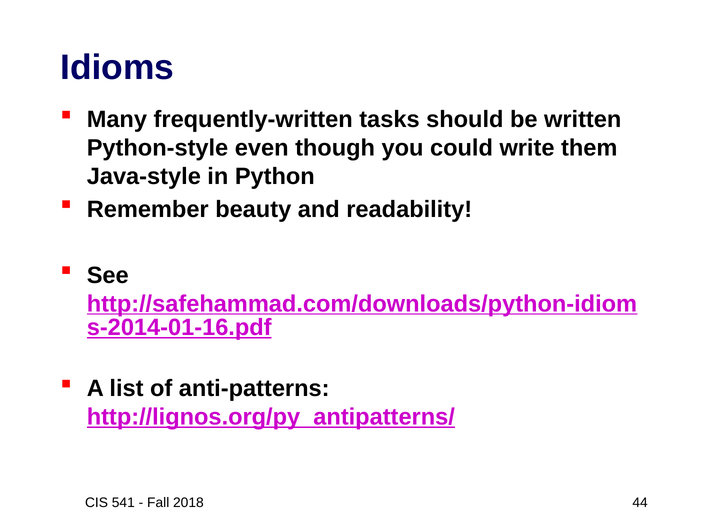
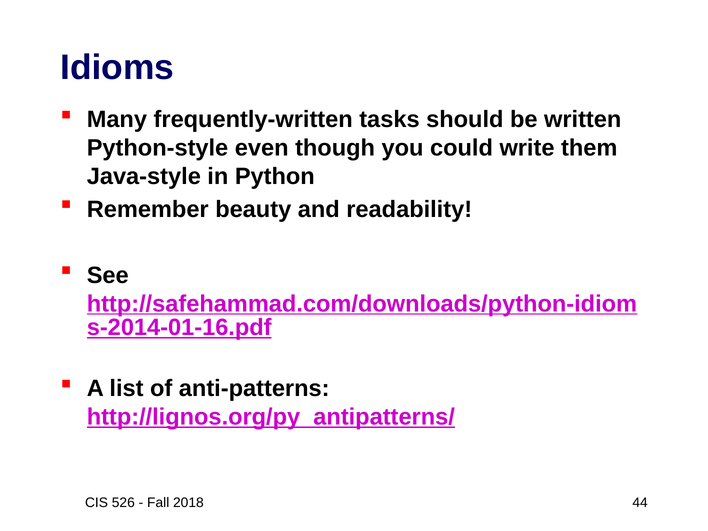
541: 541 -> 526 (123, 502)
